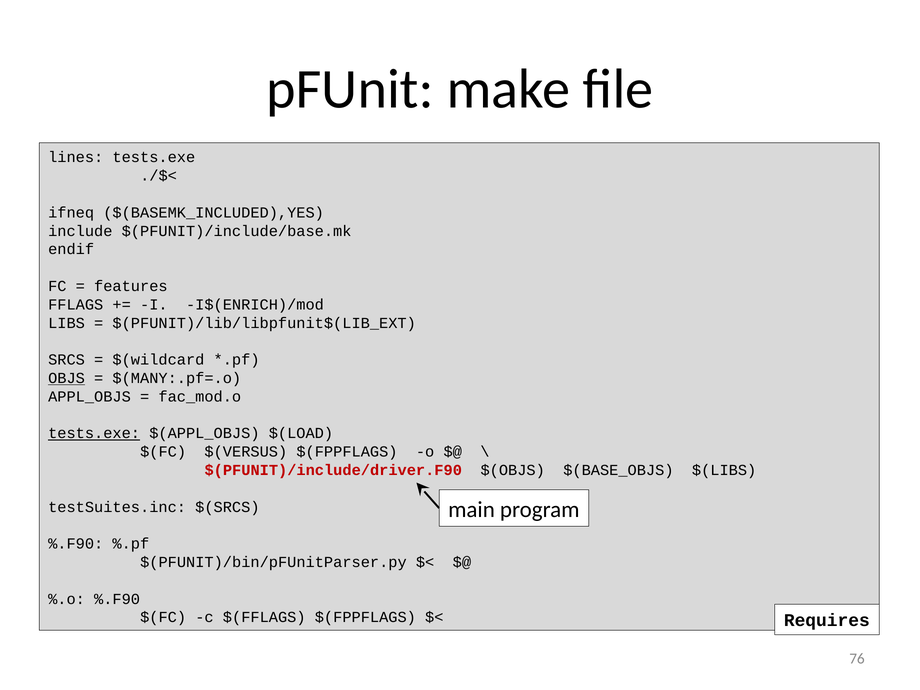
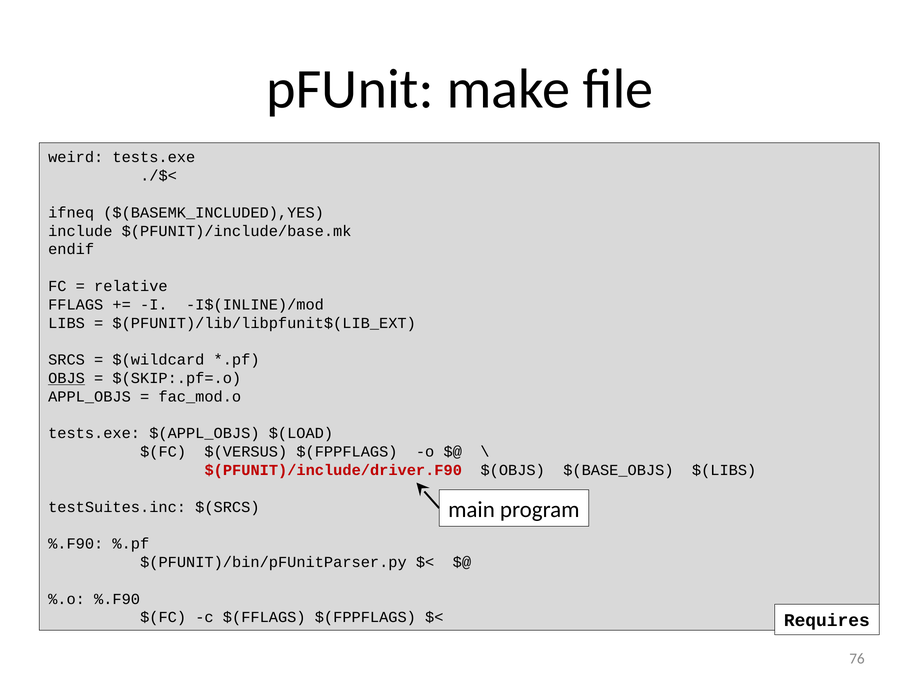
lines: lines -> weird (76, 157)
features: features -> relative (131, 286)
I$(ENRICH)/mod: I$(ENRICH)/mod -> I$(INLINE)/mod (255, 305)
$(MANY:.pf=.o: $(MANY:.pf=.o -> $(SKIP:.pf=.o (177, 378)
tests.exe underline: present -> none (94, 433)
